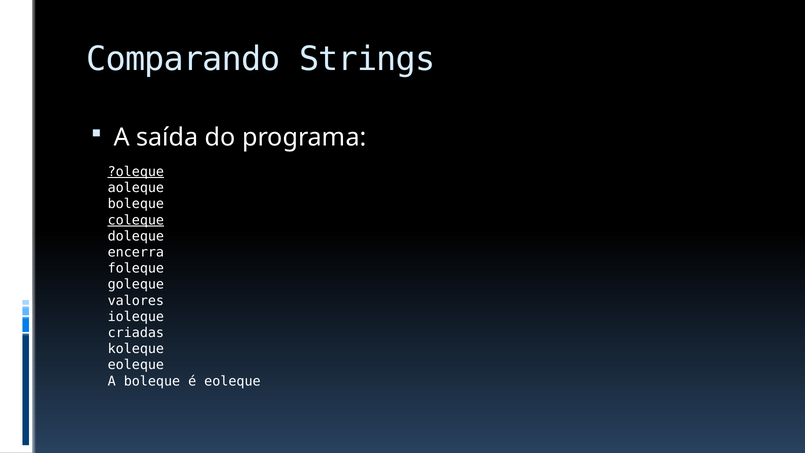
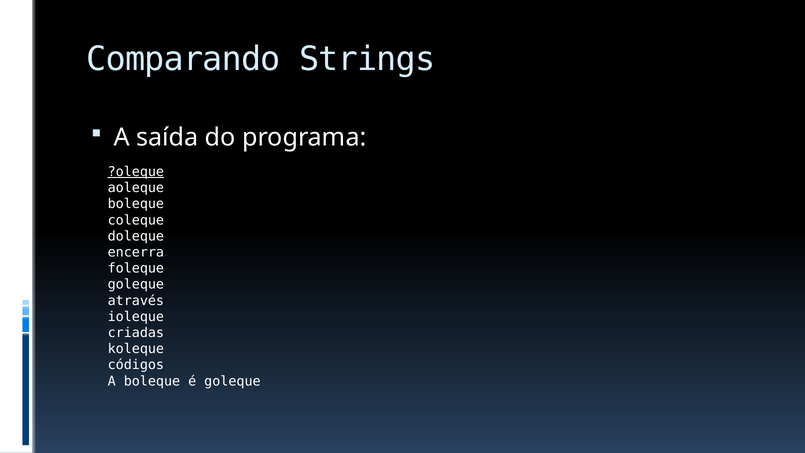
coleque underline: present -> none (136, 220)
valores: valores -> através (136, 301)
eoleque: eoleque -> códigos (136, 365)
é eoleque: eoleque -> goleque (232, 381)
